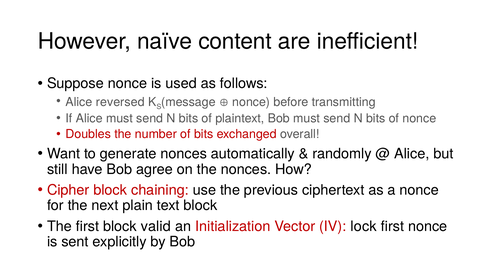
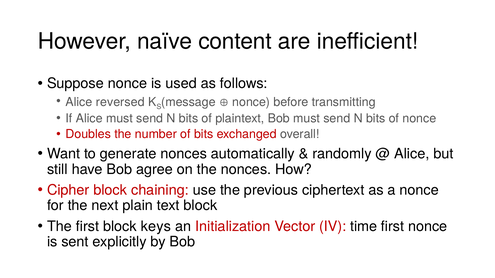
valid: valid -> keys (156, 227)
lock: lock -> time (364, 227)
